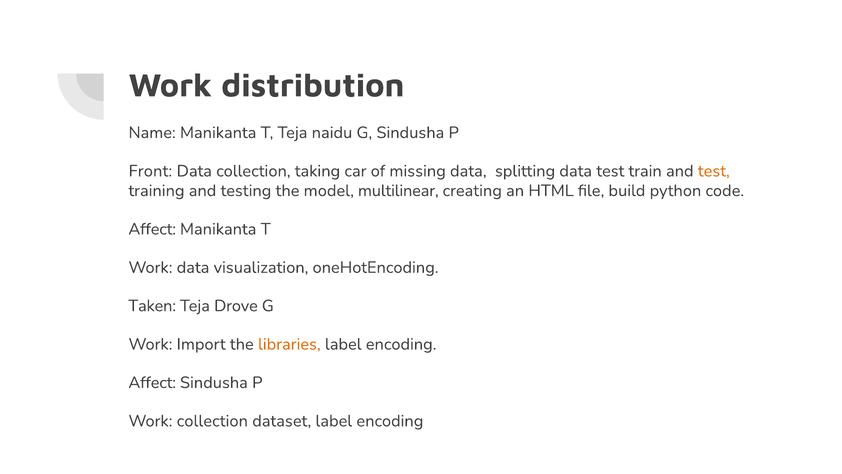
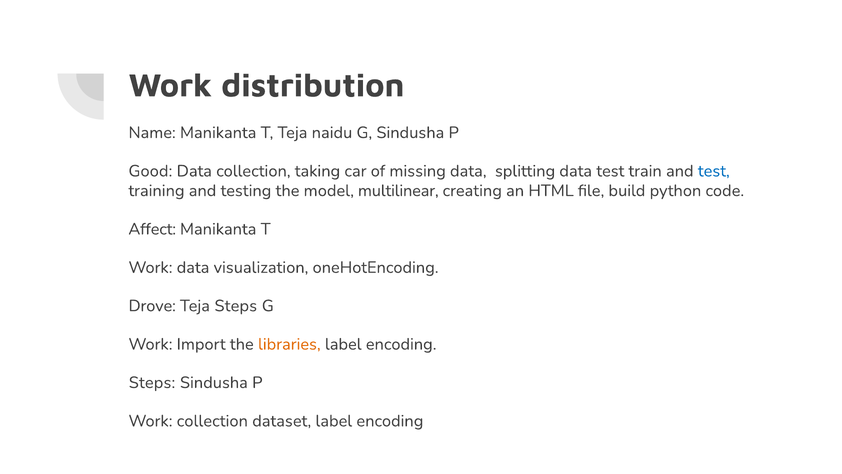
Front: Front -> Good (150, 171)
test colour: orange -> blue (714, 171)
Taken: Taken -> Drove (152, 306)
Teja Drove: Drove -> Steps (236, 306)
Affect: Affect -> Steps (152, 382)
